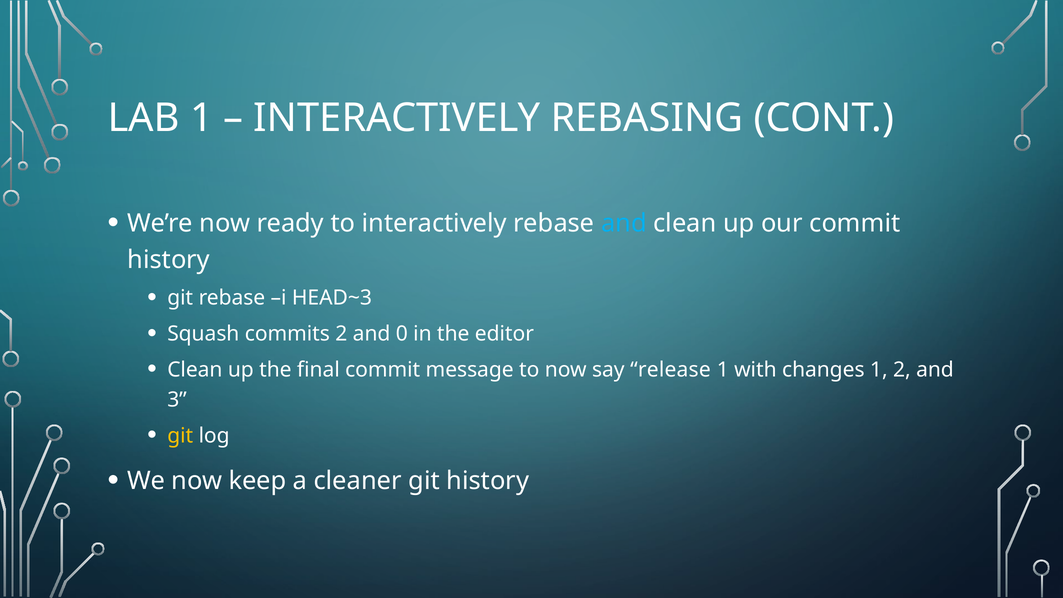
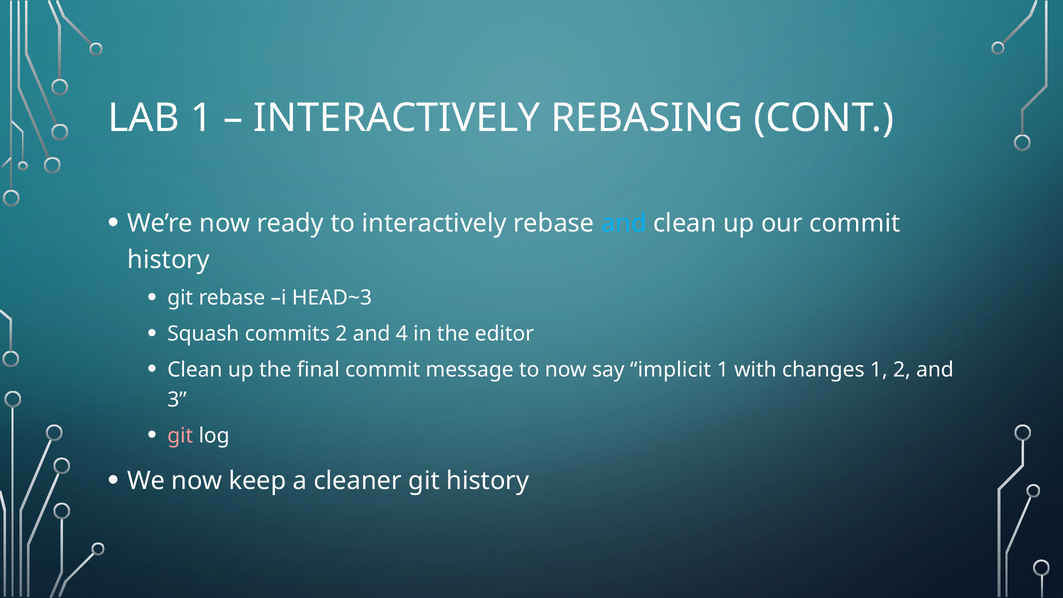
0: 0 -> 4 (402, 334)
release: release -> implicit (670, 370)
git colour: yellow -> pink (180, 436)
